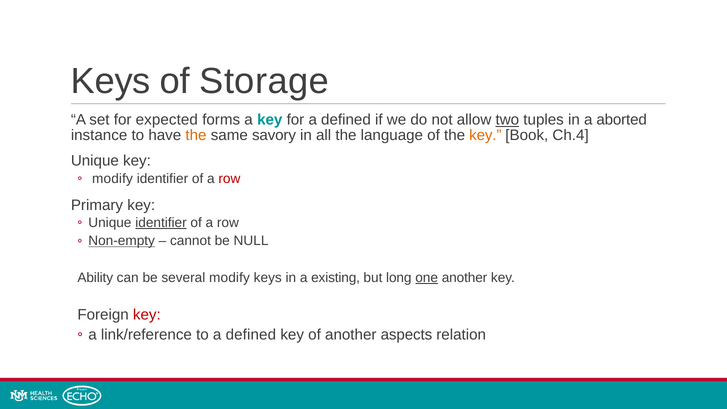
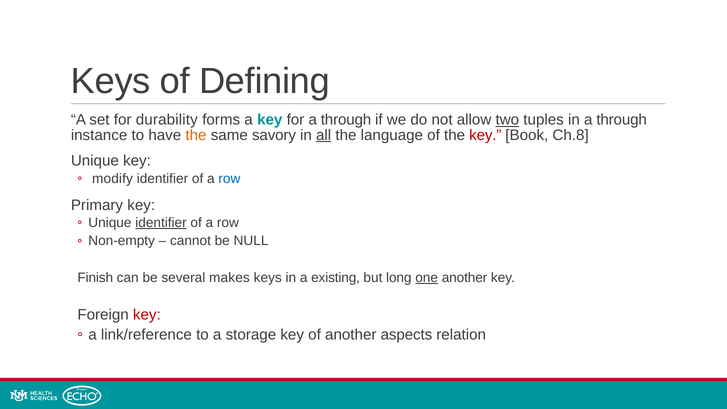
Storage: Storage -> Defining (265, 81)
expected: expected -> durability (167, 120)
for a defined: defined -> through (346, 120)
in a aborted: aborted -> through (622, 120)
all underline: none -> present (324, 135)
key colour: orange -> red (485, 135)
Ch.4: Ch.4 -> Ch.8 (571, 135)
row colour: red -> blue (229, 179)
Non-empty underline: present -> none (122, 241)
Ability: Ability -> Finish (95, 277)
several modify: modify -> makes (229, 277)
to a defined: defined -> storage (251, 334)
